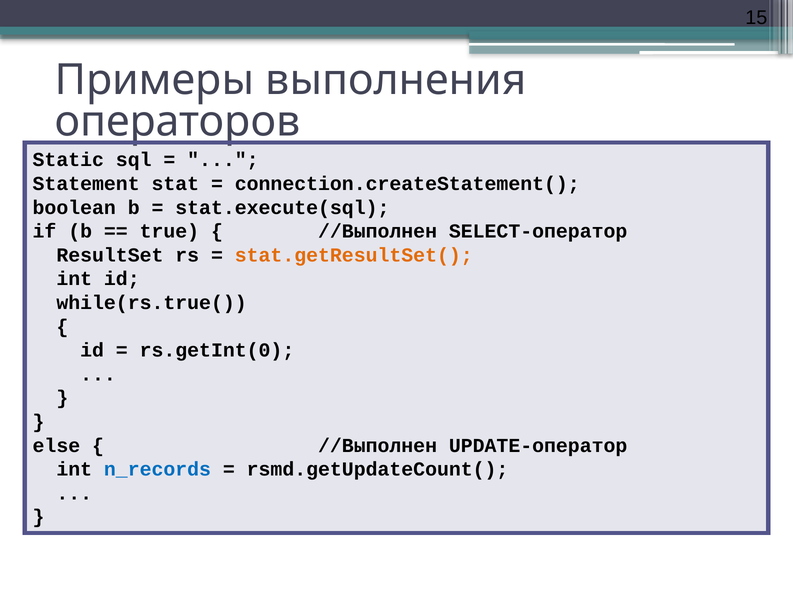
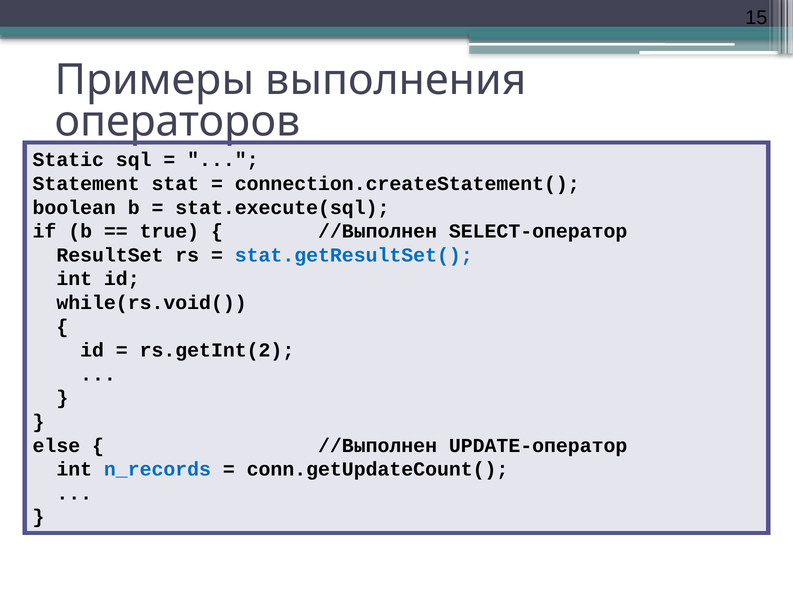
stat.getResultSet( colour: orange -> blue (354, 255)
while(rs.true(: while(rs.true( -> while(rs.void( (152, 303)
rs.getInt(0: rs.getInt(0 -> rs.getInt(2 (217, 350)
rsmd.getUpdateCount(: rsmd.getUpdateCount( -> conn.getUpdateCount( (378, 469)
